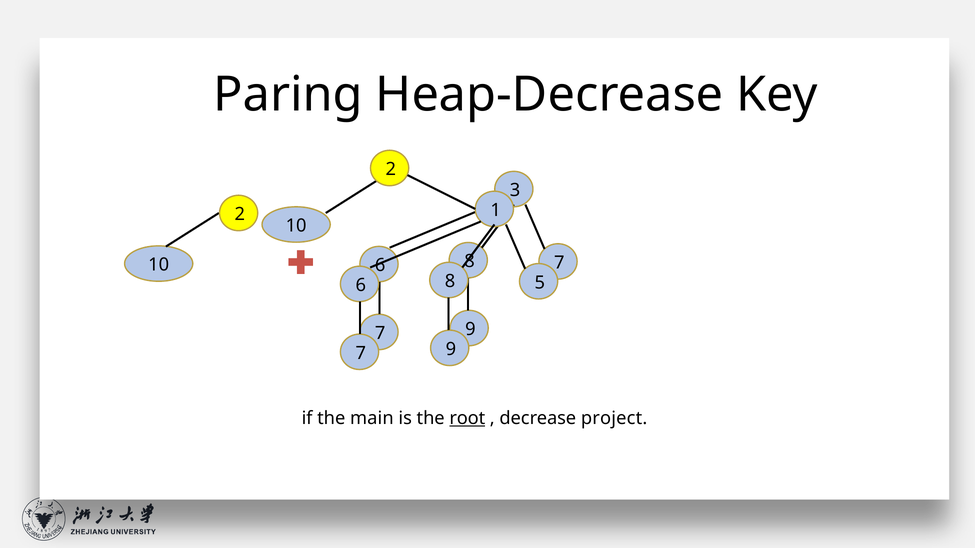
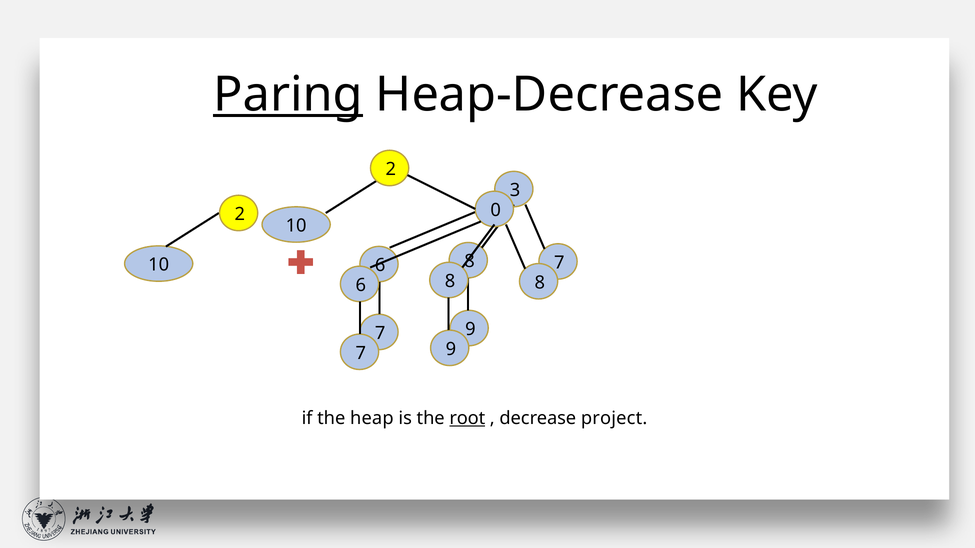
Paring underline: none -> present (288, 95)
1: 1 -> 0 (496, 210)
8 5: 5 -> 8 (540, 283)
main: main -> heap (372, 418)
